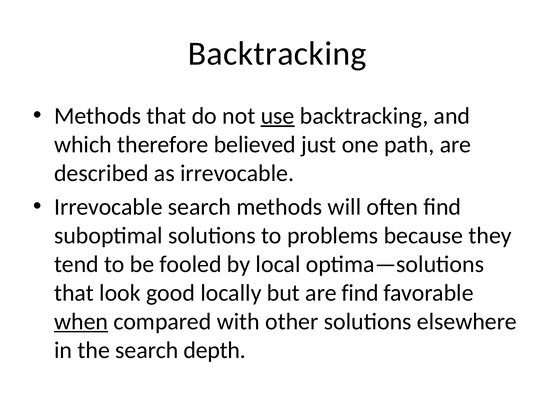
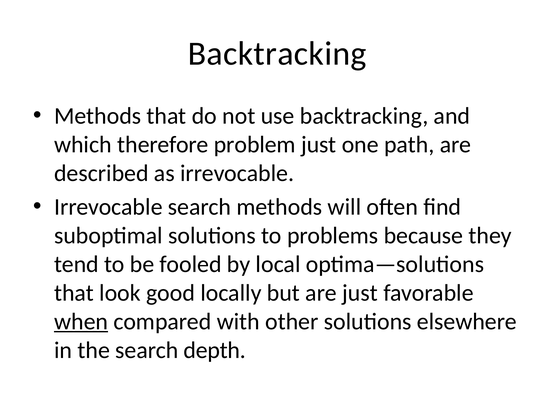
use underline: present -> none (278, 116)
believed: believed -> problem (255, 145)
are find: find -> just (360, 293)
